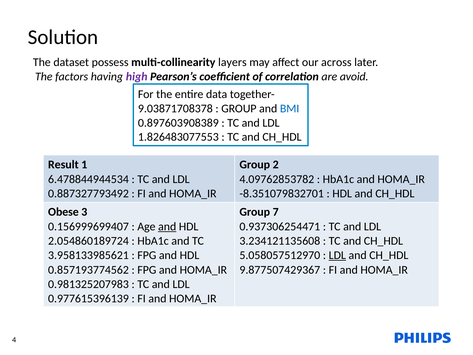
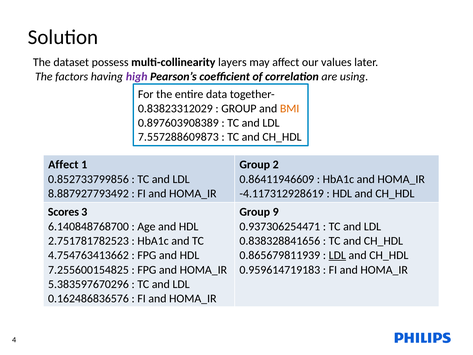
across: across -> values (336, 62)
avoid: avoid -> using (354, 77)
9.03871708378: 9.03871708378 -> 0.83823312029 (175, 109)
BMI colour: blue -> orange (290, 109)
1.826483077553: 1.826483077553 -> 7.557288609873 (178, 137)
Result: Result -> Affect (63, 165)
6.478844944534: 6.478844944534 -> 0.852733799856 (88, 179)
4.09762853782: 4.09762853782 -> 0.86411946609 (277, 179)
0.887327793492: 0.887327793492 -> 8.887927793492 (88, 193)
-8.351079832701: -8.351079832701 -> -4.117312928619 (282, 193)
Obese: Obese -> Scores (63, 212)
7: 7 -> 9 (276, 212)
0.156999699407: 0.156999699407 -> 6.140848768700 (88, 226)
and underline: present -> none (167, 226)
2.054860189724: 2.054860189724 -> 2.751781782523 (88, 241)
3.234121135608: 3.234121135608 -> 0.838328841656 (280, 241)
3.958133985621: 3.958133985621 -> 4.754763413662 (88, 255)
5.058057512970: 5.058057512970 -> 0.865679811939 (280, 255)
0.857193774562: 0.857193774562 -> 7.255600154825 (88, 270)
9.877507429367: 9.877507429367 -> 0.959614719183 (280, 270)
0.981325207983: 0.981325207983 -> 5.383597670296 (88, 284)
0.977615396139: 0.977615396139 -> 0.162486836576 (88, 298)
